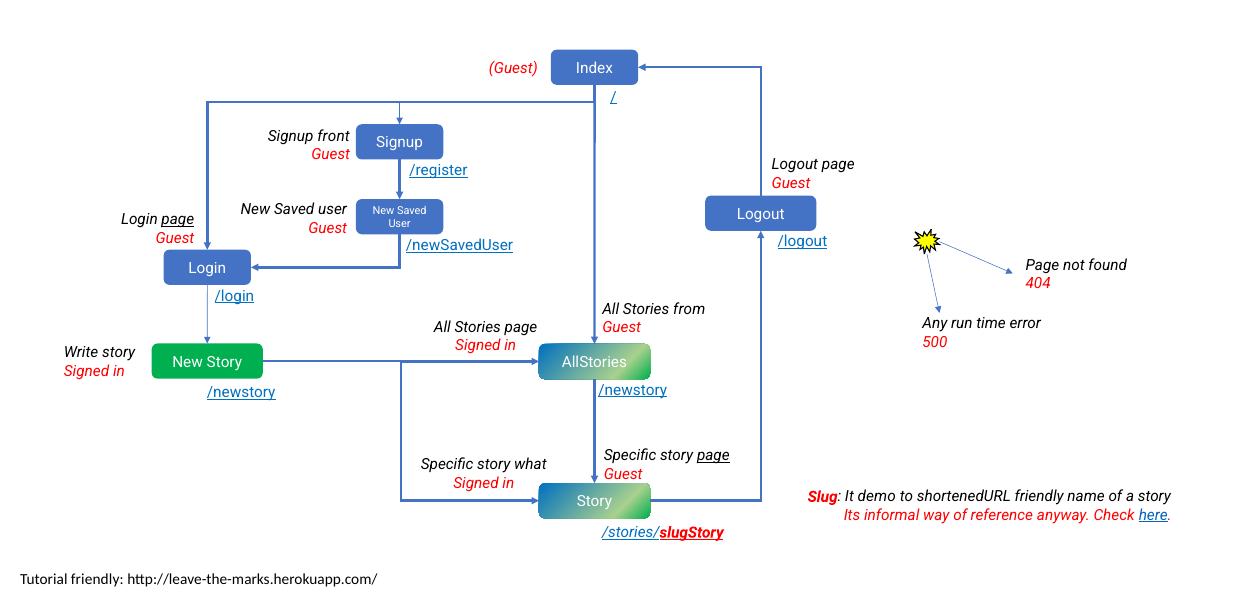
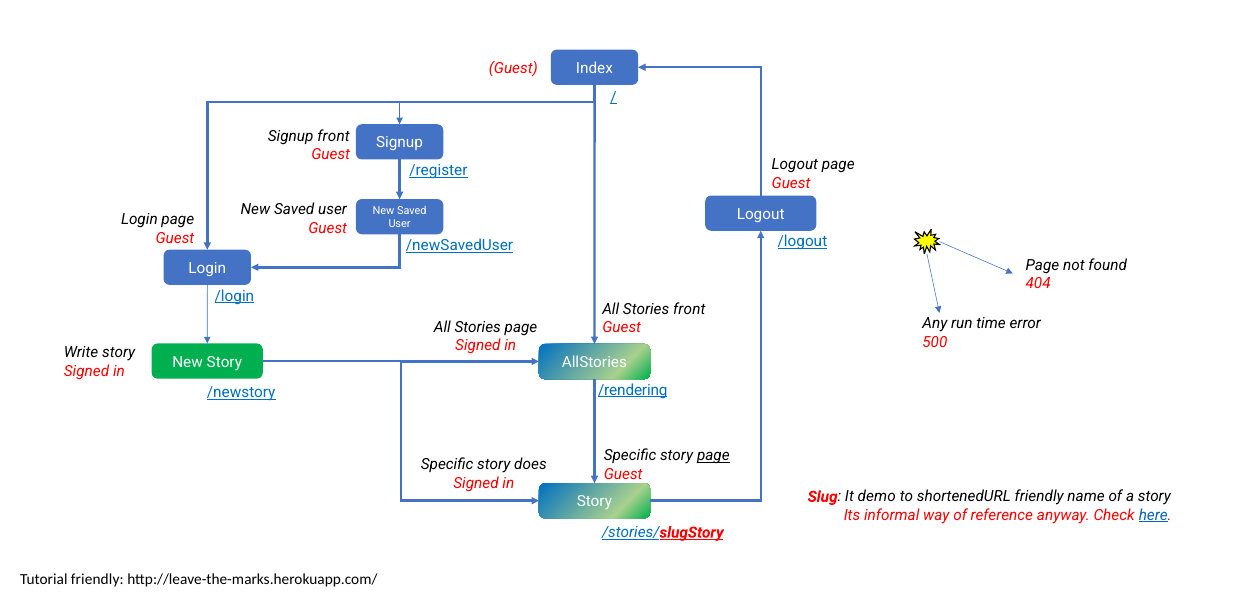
page underline: present -> none (178, 220)
Stories from: from -> front (689, 309)
/newstory: /newstory -> /rendering (633, 390)
what: what -> does (530, 464)
